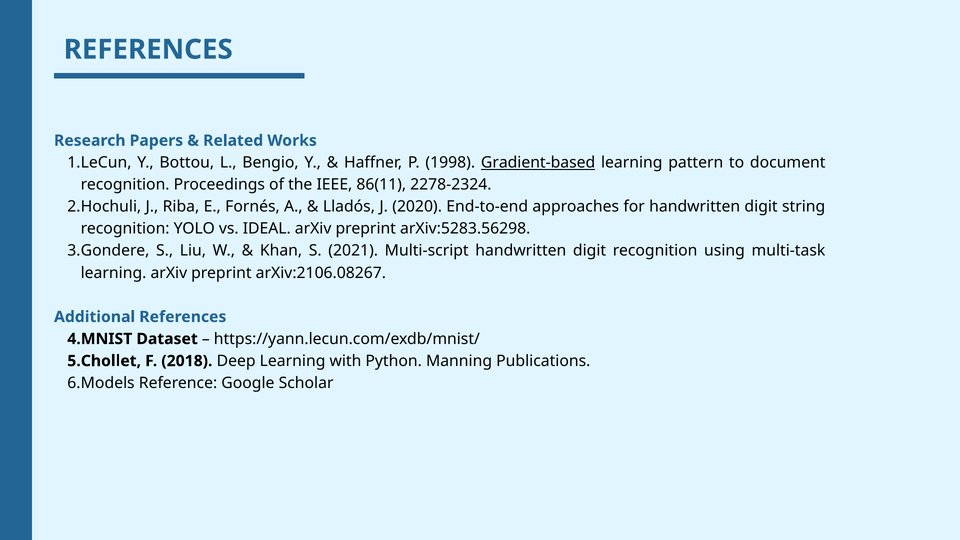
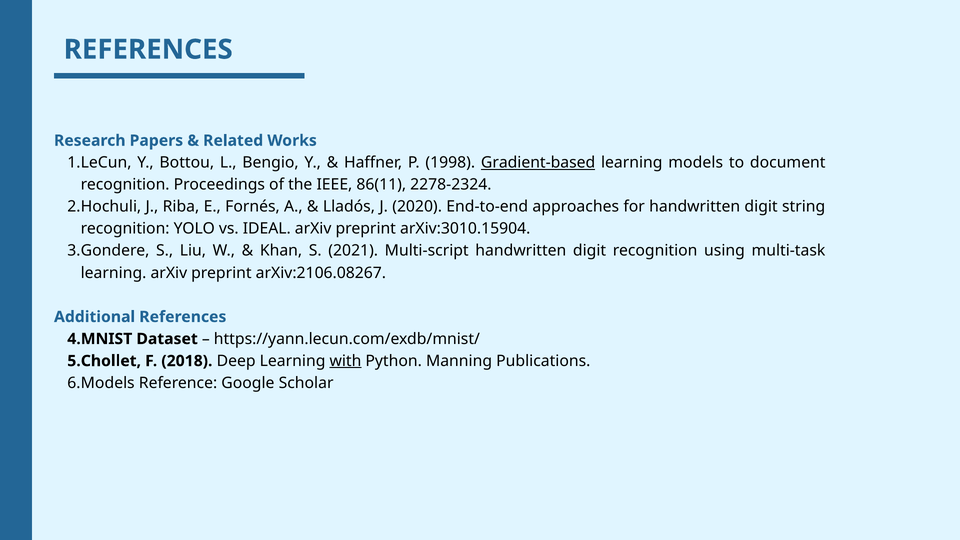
pattern: pattern -> models (696, 163)
arXiv:5283.56298: arXiv:5283.56298 -> arXiv:3010.15904 (465, 229)
with underline: none -> present (345, 361)
